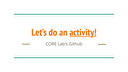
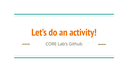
activity underline: present -> none (83, 32)
